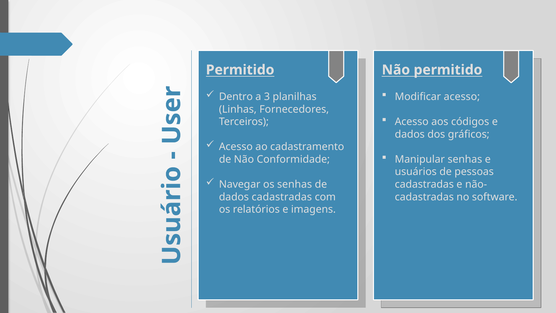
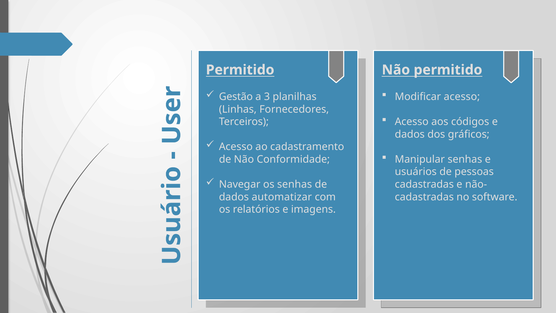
Dentro: Dentro -> Gestão (236, 97)
dados cadastradas: cadastradas -> automatizar (282, 197)
